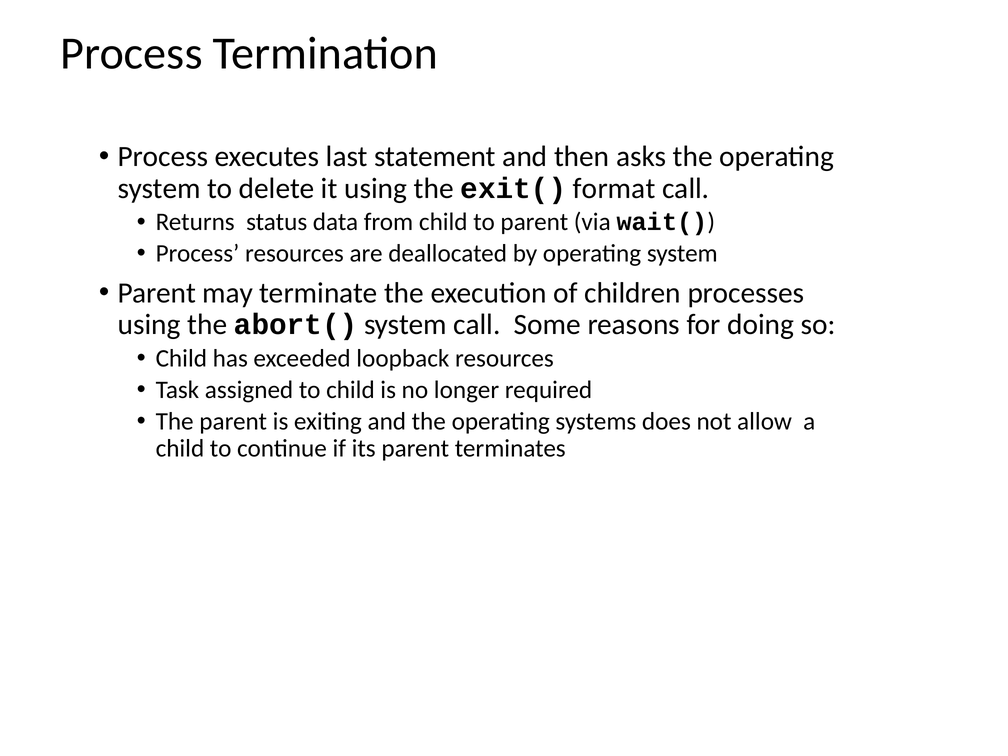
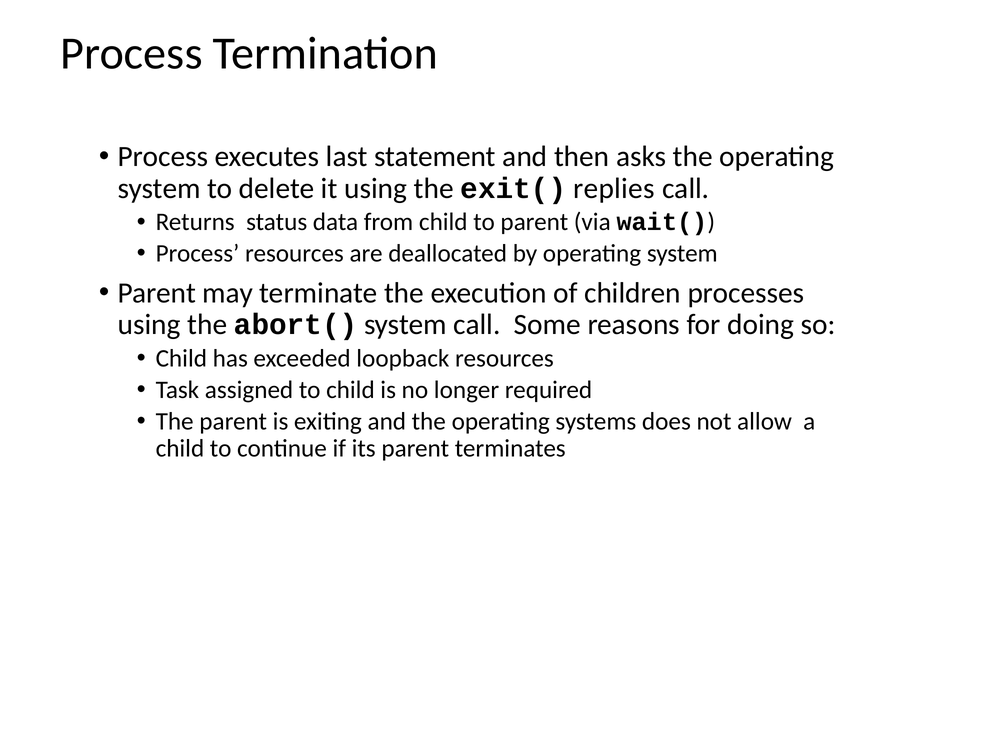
format: format -> replies (614, 188)
